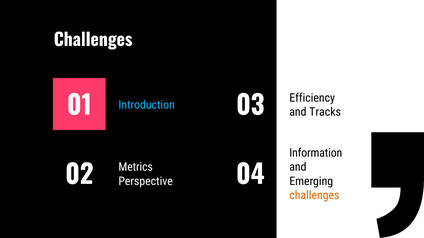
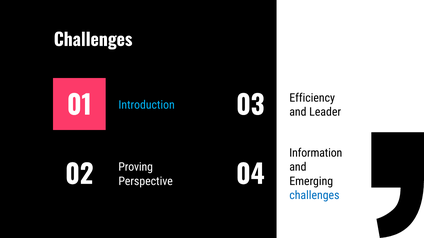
Tracks: Tracks -> Leader (325, 112)
Metrics: Metrics -> Proving (136, 167)
challenges colour: orange -> blue (314, 196)
